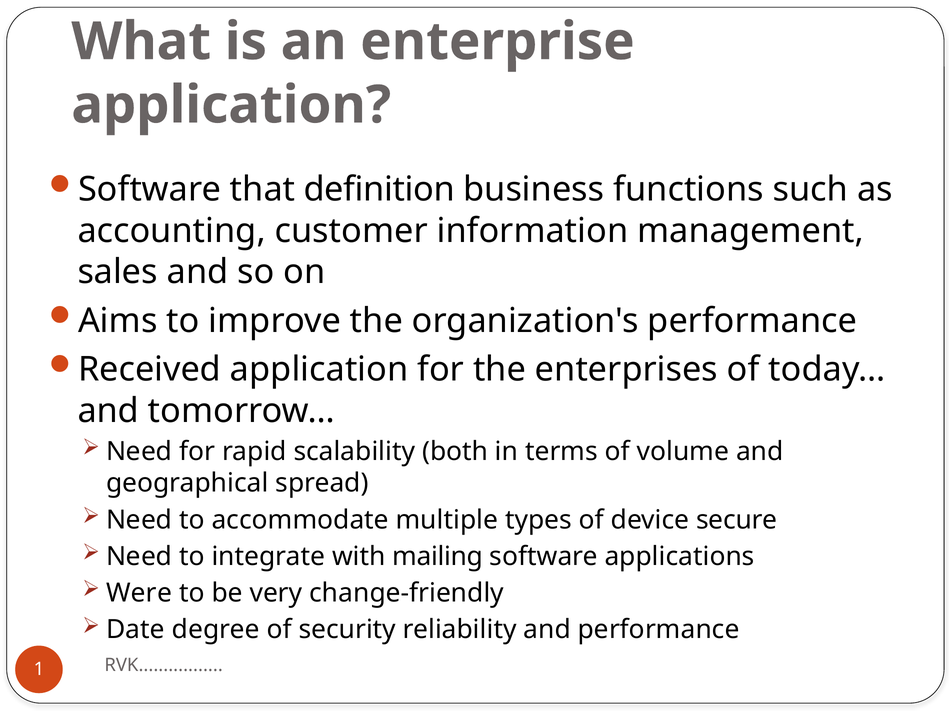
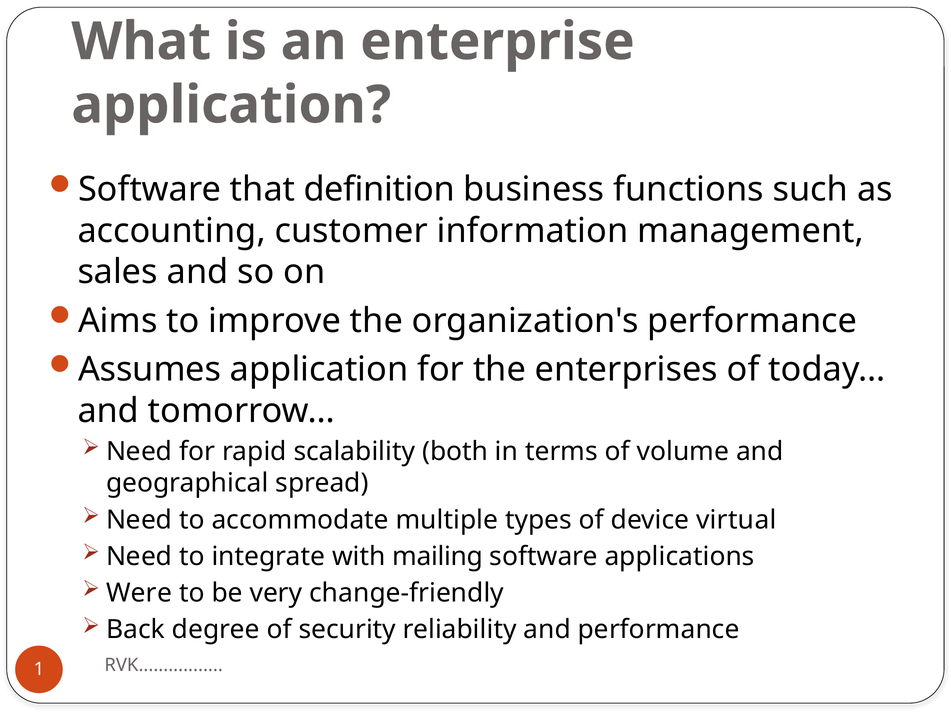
Received: Received -> Assumes (150, 370)
secure: secure -> virtual (736, 520)
Date: Date -> Back (135, 630)
